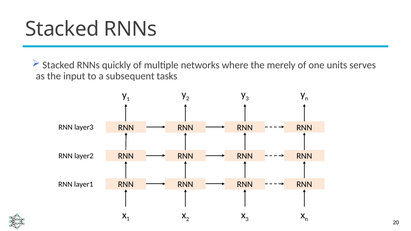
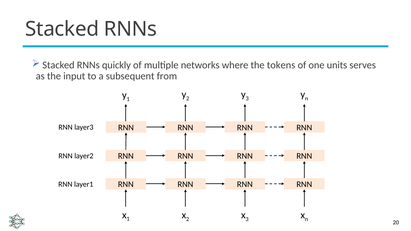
merely: merely -> tokens (281, 65)
tasks: tasks -> from (167, 76)
